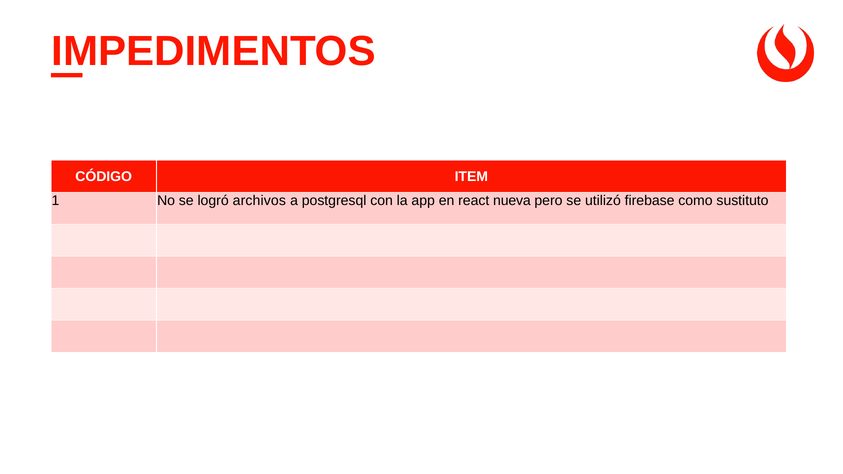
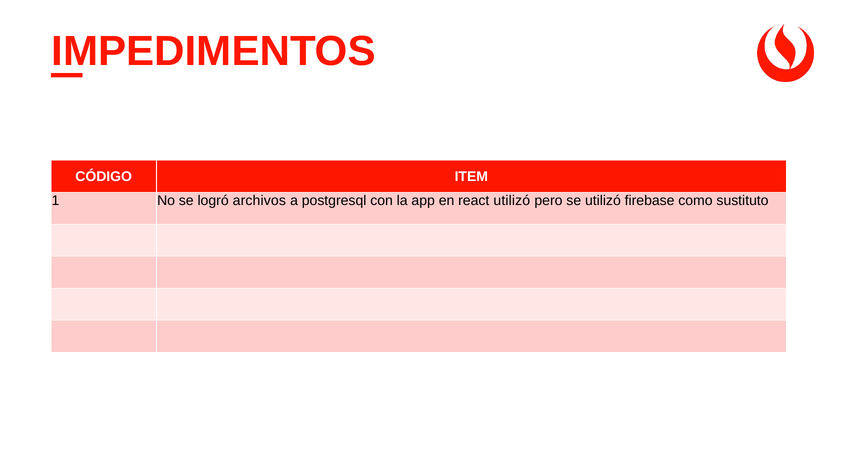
react nueva: nueva -> utilizó (512, 201)
